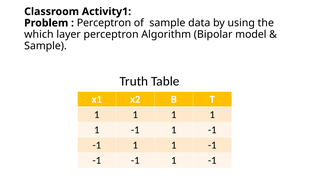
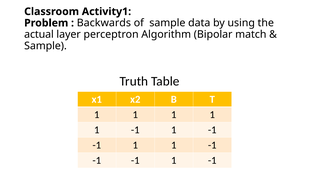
Perceptron: Perceptron -> Backwards (104, 23)
which: which -> actual (39, 34)
model: model -> match (251, 34)
